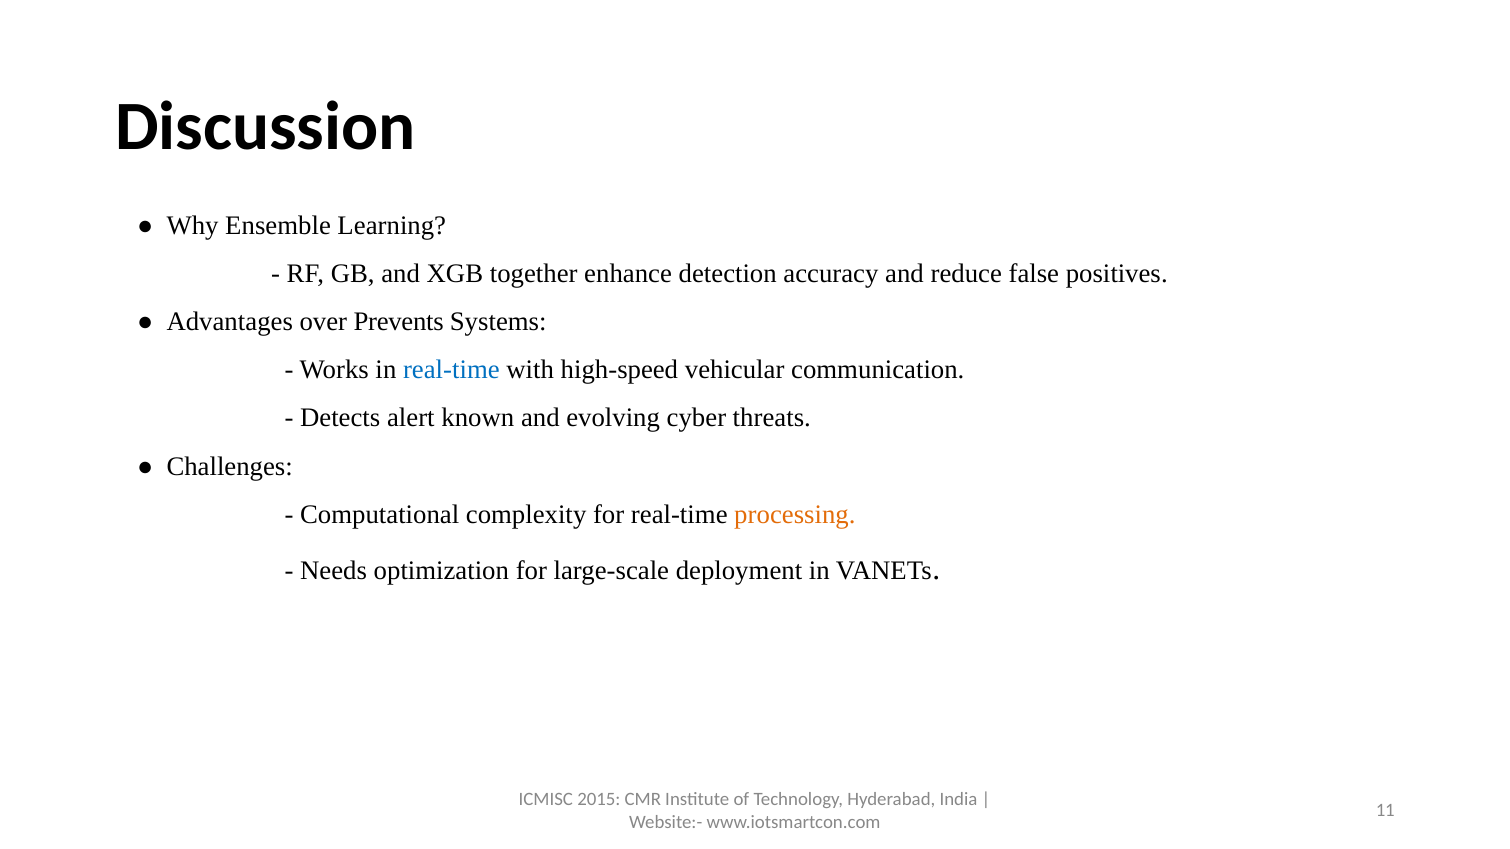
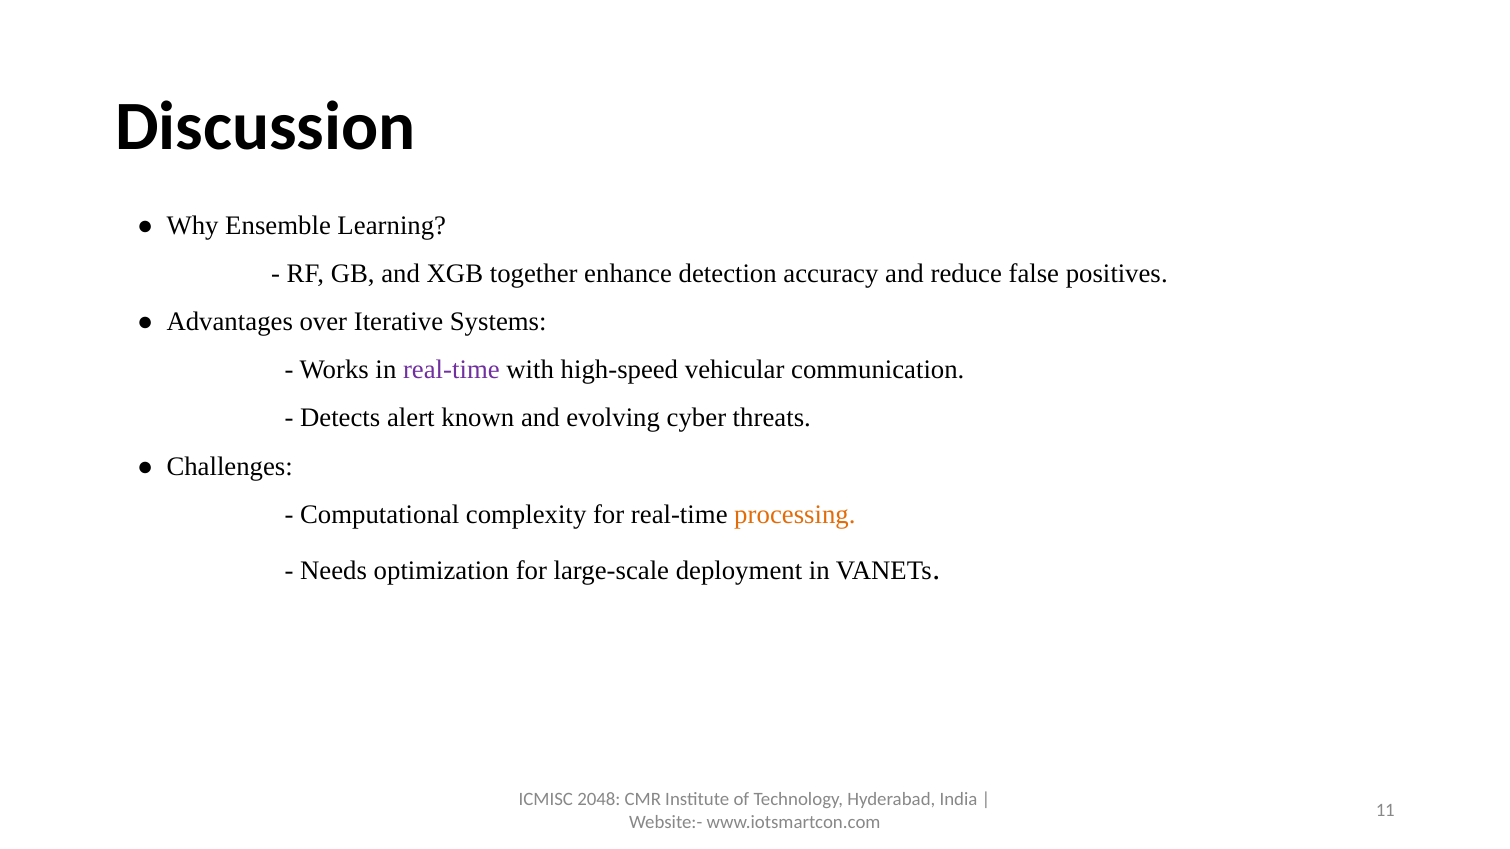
Prevents: Prevents -> Iterative (398, 322)
real-time colour: blue -> purple (451, 370)
2015: 2015 -> 2048 (599, 800)
